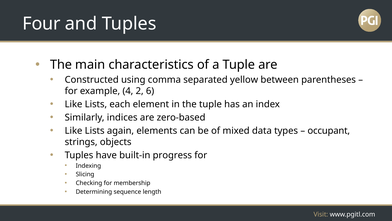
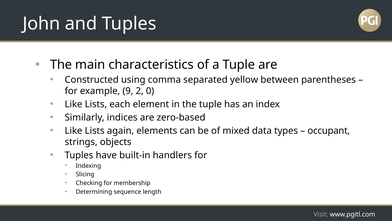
Four: Four -> John (41, 24)
4: 4 -> 9 (128, 91)
6: 6 -> 0 (150, 91)
progress: progress -> handlers (172, 155)
